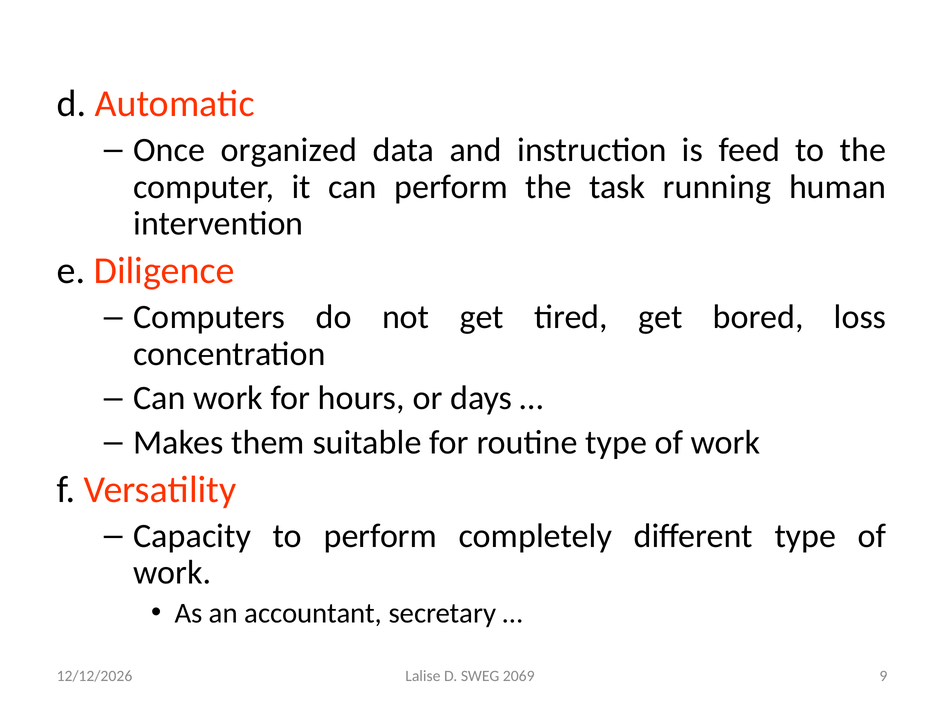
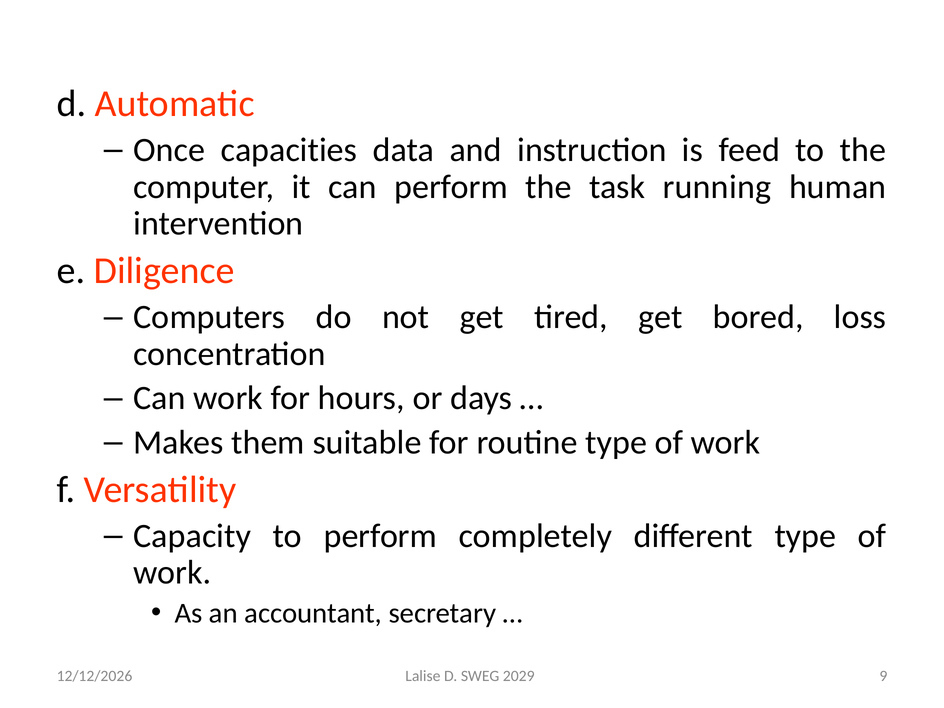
organized: organized -> capacities (289, 150)
2069: 2069 -> 2029 (519, 676)
